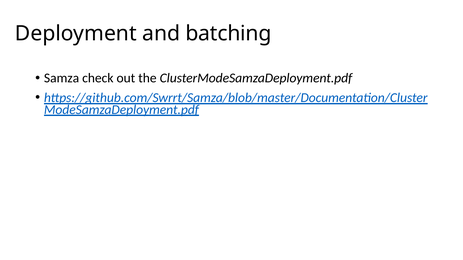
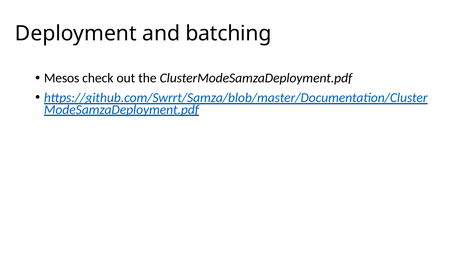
Samza: Samza -> Mesos (62, 78)
